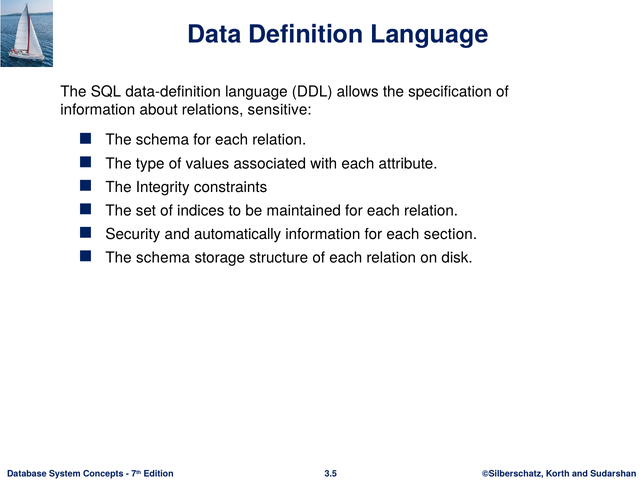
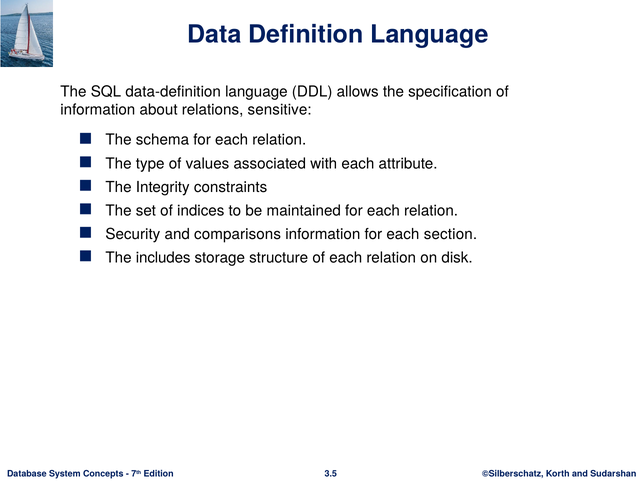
automatically: automatically -> comparisons (238, 234)
schema: schema -> includes (163, 258)
